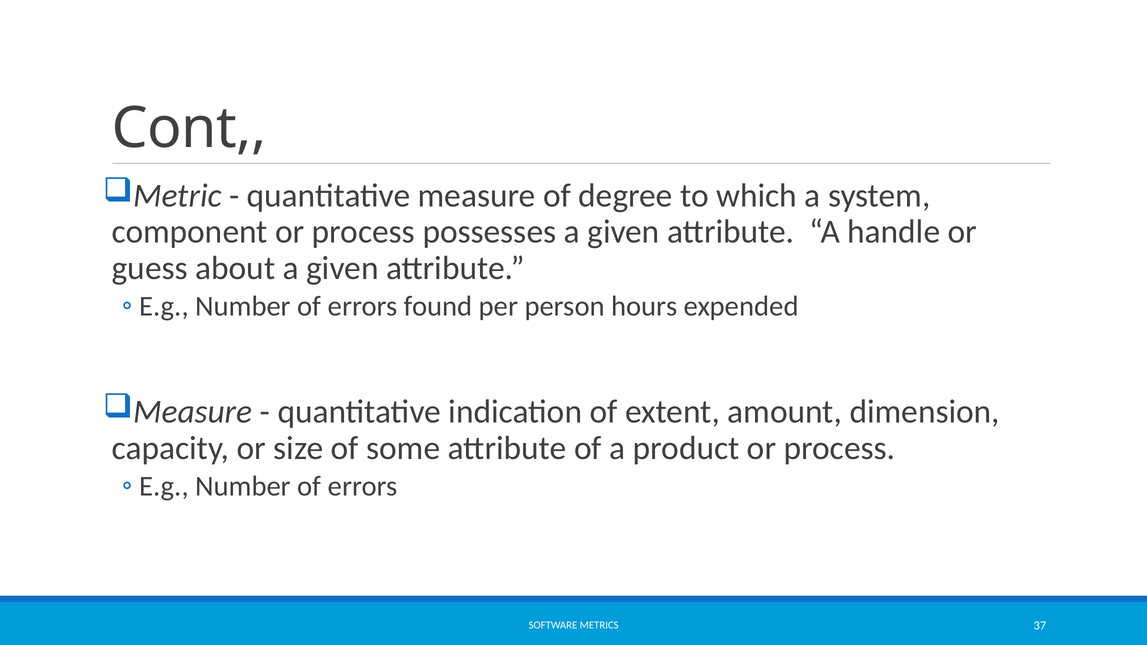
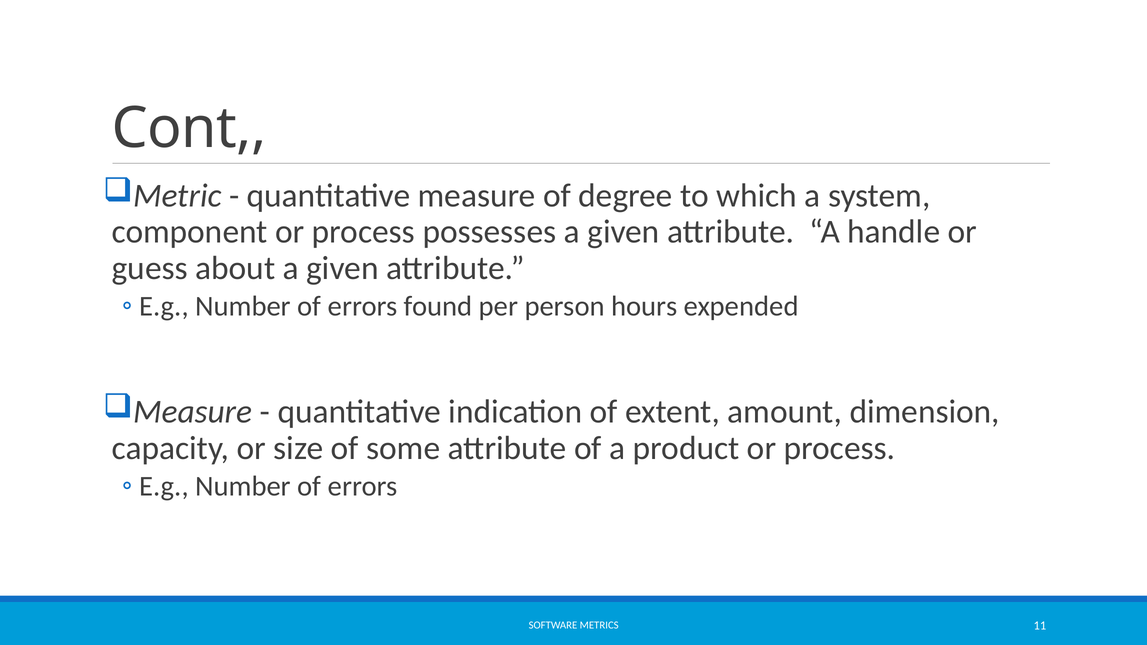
37: 37 -> 11 (1040, 626)
